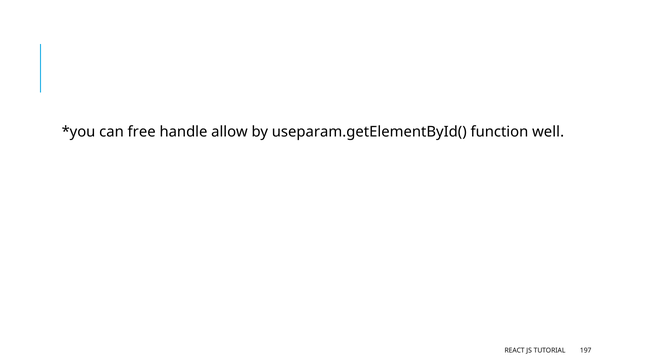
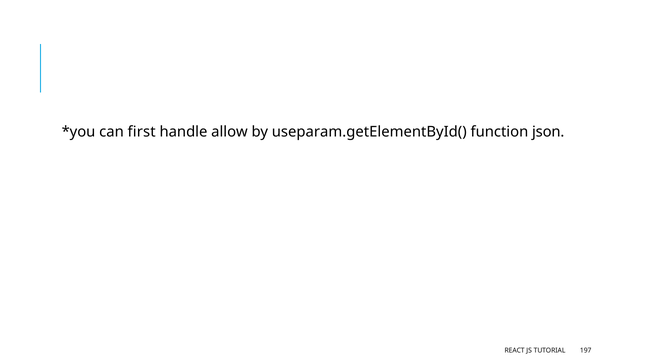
free: free -> first (142, 132)
well: well -> json (548, 132)
